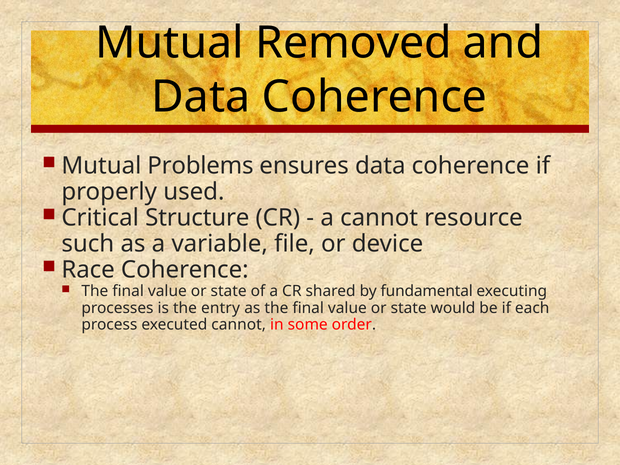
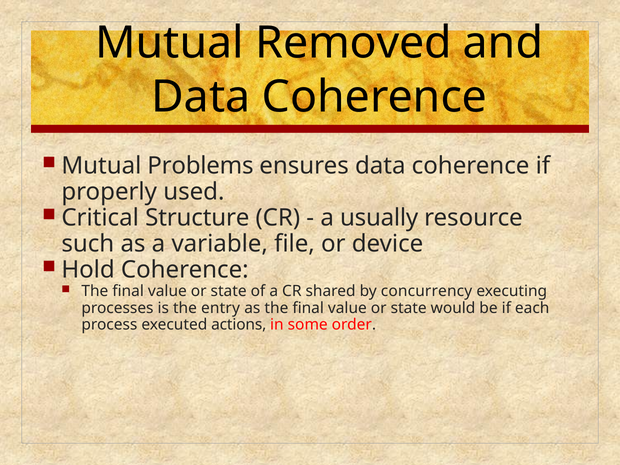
a cannot: cannot -> usually (379, 218)
Race: Race -> Hold (88, 270)
fundamental: fundamental -> concurrency (427, 291)
executed cannot: cannot -> actions (239, 325)
